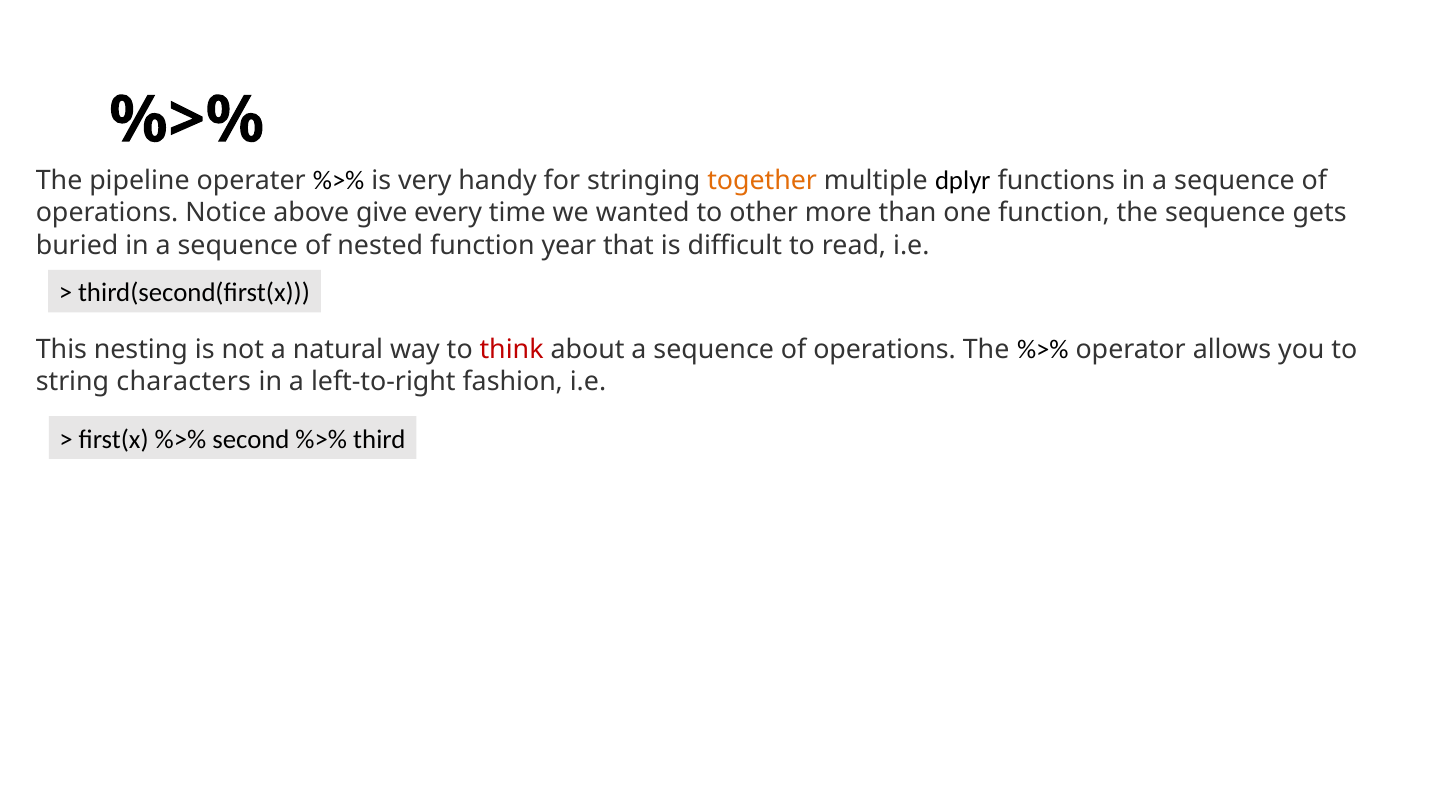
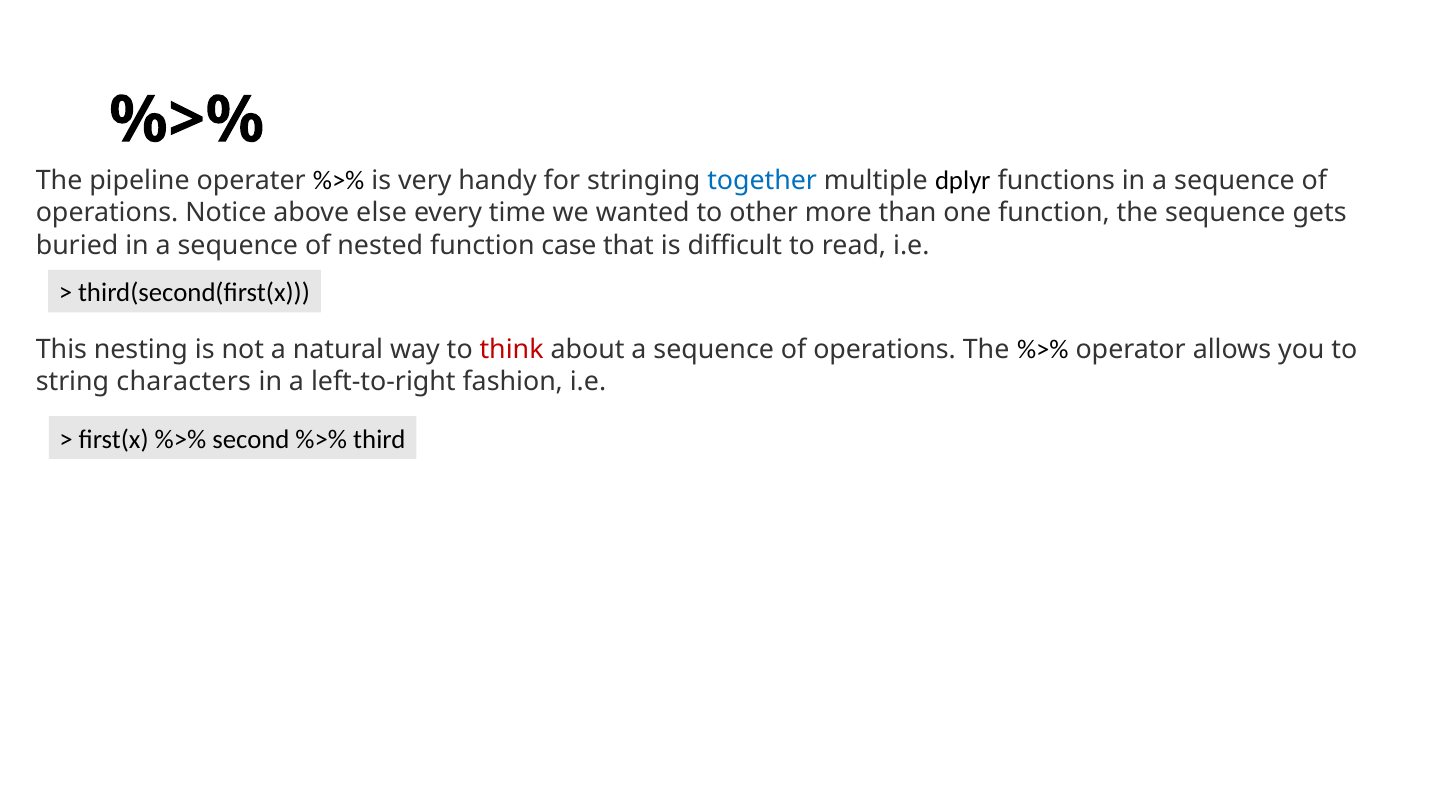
together colour: orange -> blue (762, 181)
give: give -> else (382, 213)
year: year -> case (569, 245)
